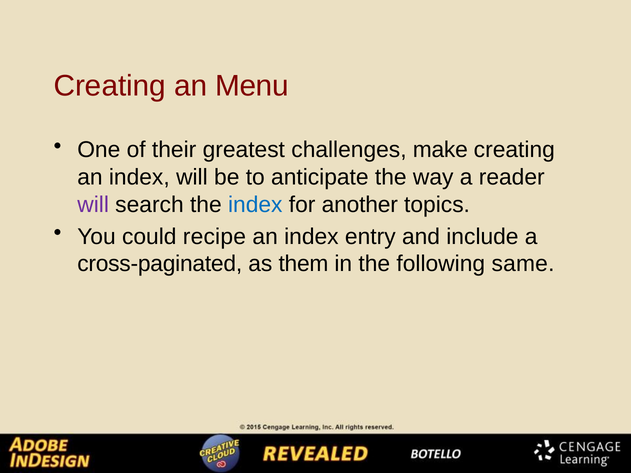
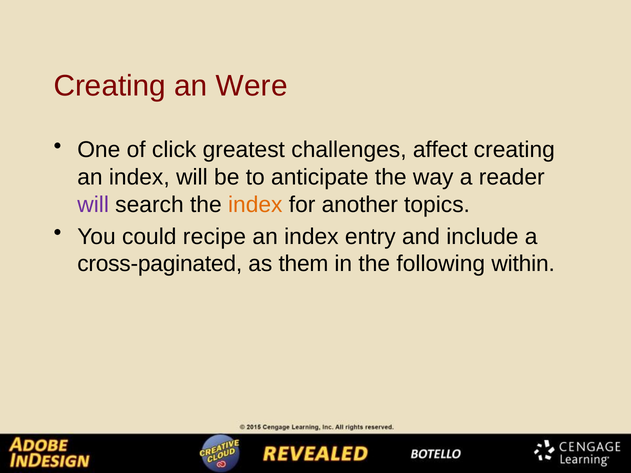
Menu: Menu -> Were (252, 86)
their: their -> click (174, 150)
make: make -> affect (440, 150)
index colour: blue -> orange (255, 205)
same: same -> within (523, 264)
